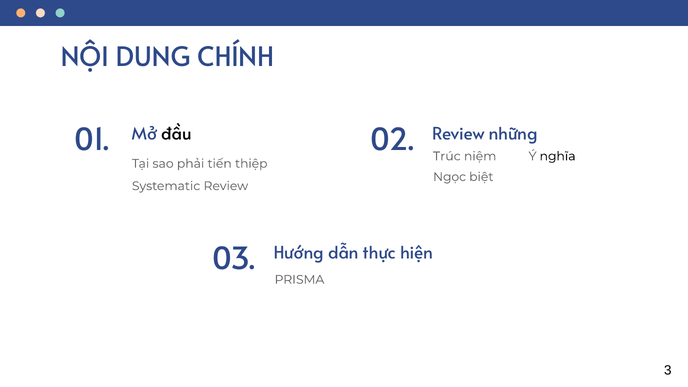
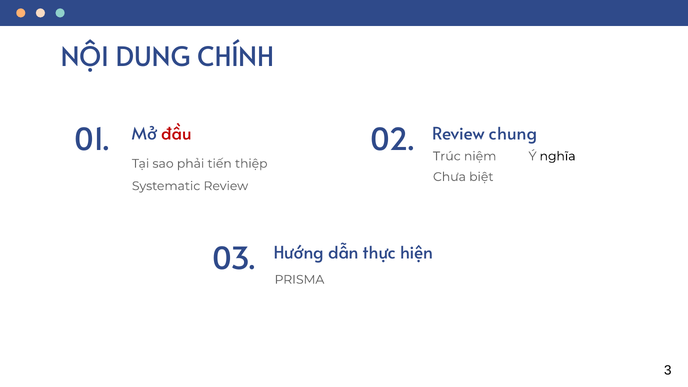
đầu colour: black -> red (176, 134)
những: những -> chung (513, 134)
Ngọc: Ngọc -> Chưa (449, 177)
